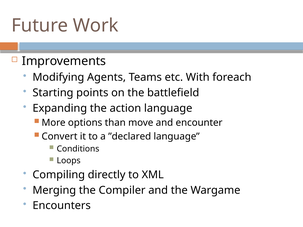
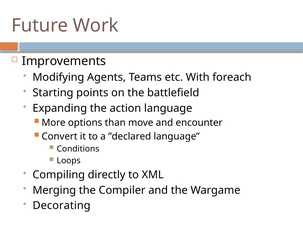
Encounters: Encounters -> Decorating (62, 206)
